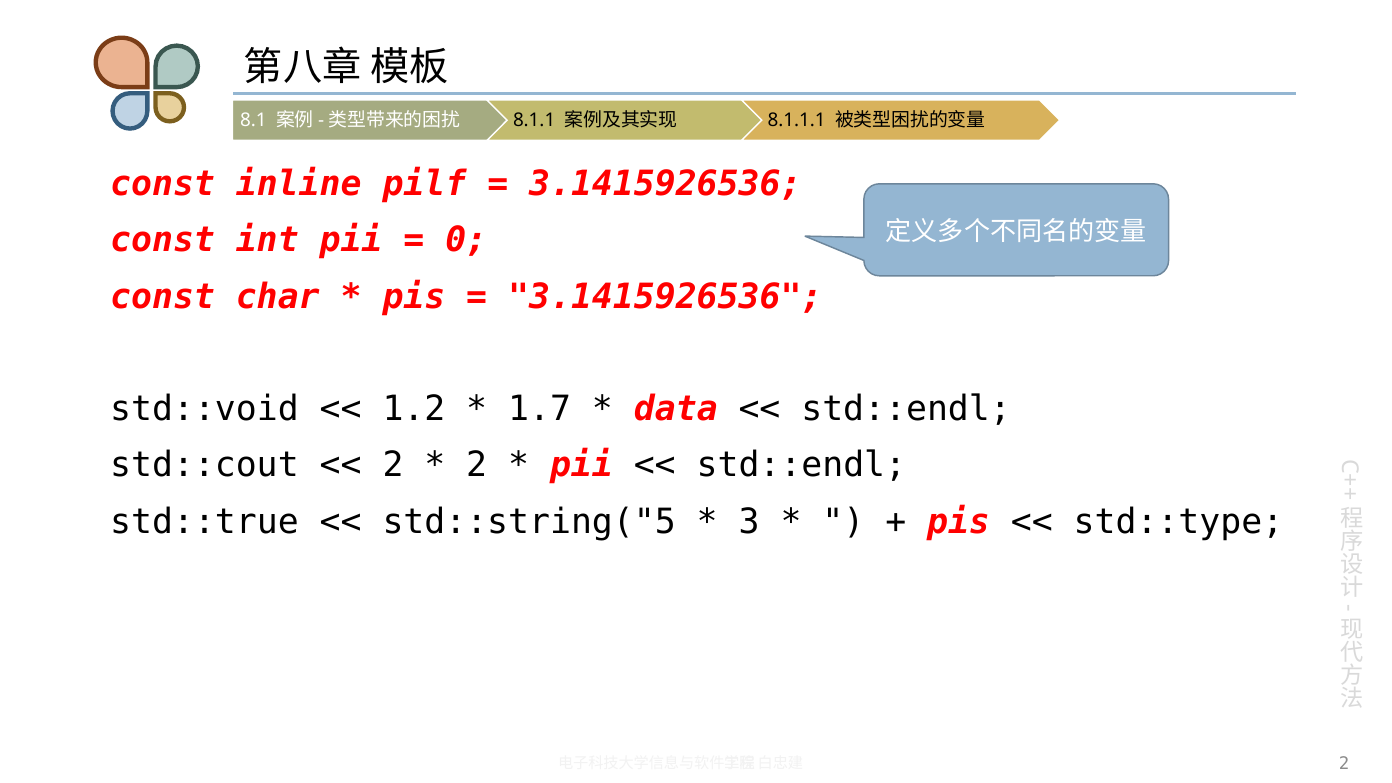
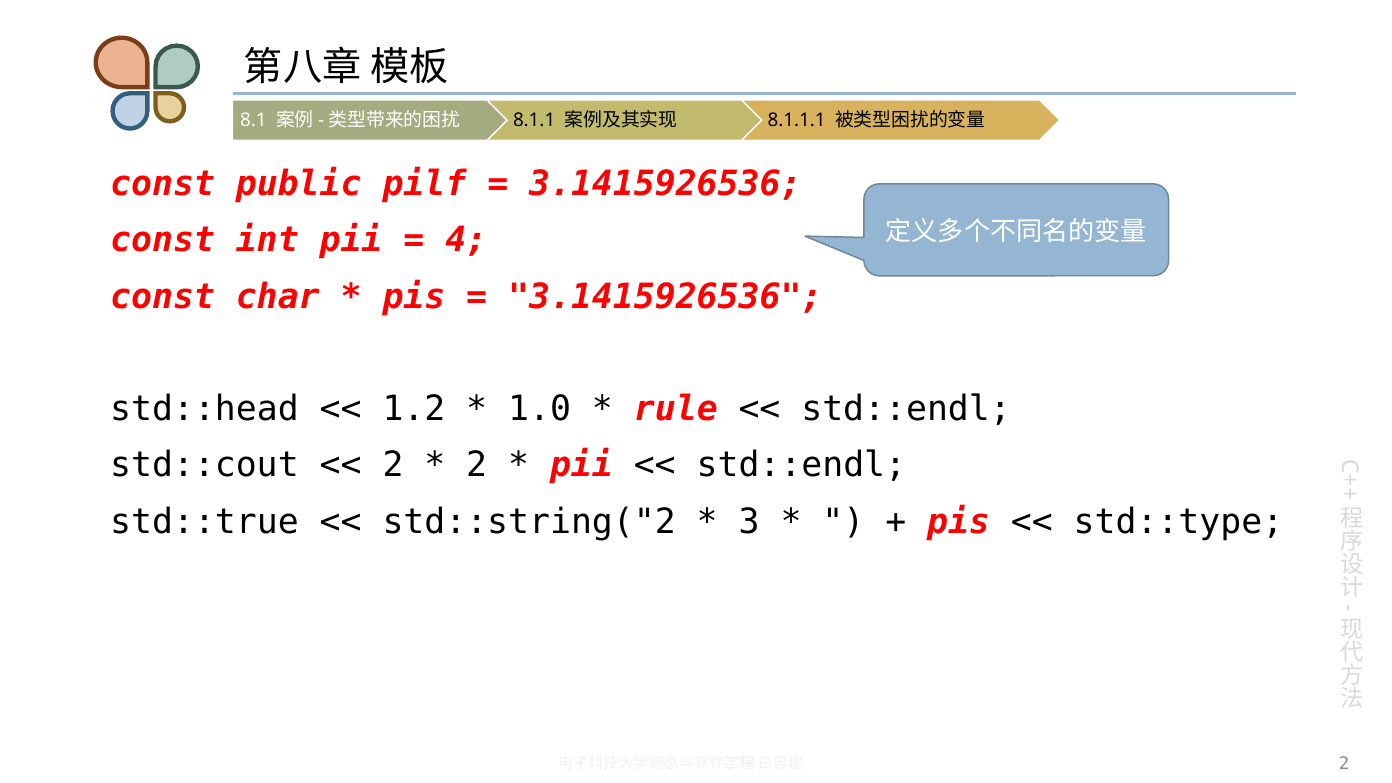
inline: inline -> public (299, 184)
0: 0 -> 4 (466, 240)
std::void: std::void -> std::head (204, 409)
1.7: 1.7 -> 1.0 (540, 409)
data: data -> rule (676, 409)
std::string("5: std::string("5 -> std::string("2 (529, 522)
